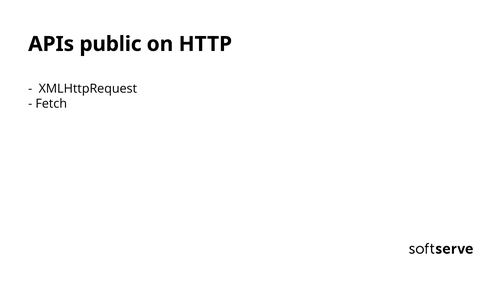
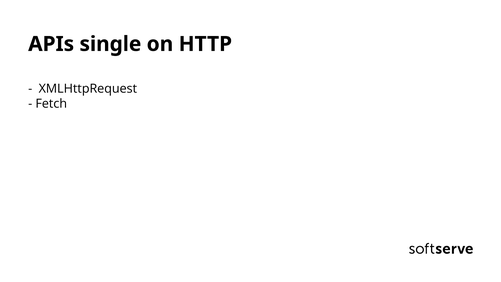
public: public -> single (110, 44)
